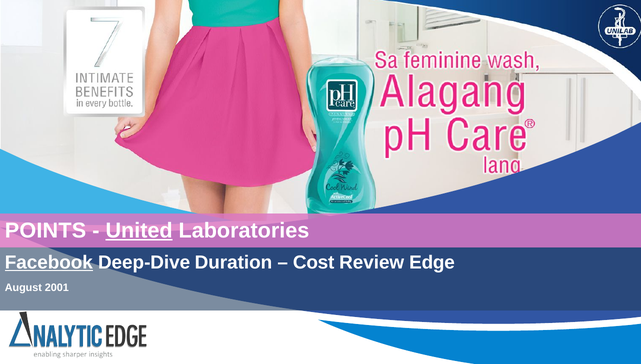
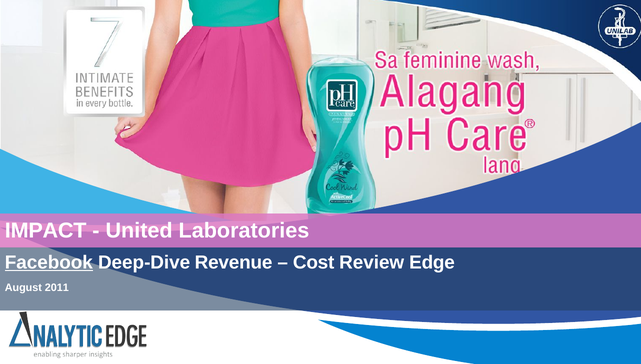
POINTS: POINTS -> IMPACT (46, 231)
United underline: present -> none (139, 231)
Duration: Duration -> Revenue (234, 263)
2001: 2001 -> 2011 (57, 288)
